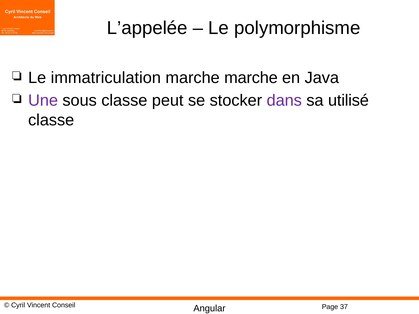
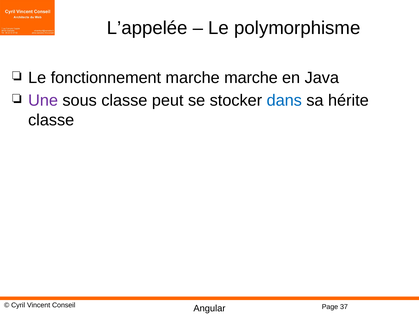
immatriculation: immatriculation -> fonctionnement (106, 78)
dans colour: purple -> blue (284, 101)
utilisé: utilisé -> hérite (348, 101)
